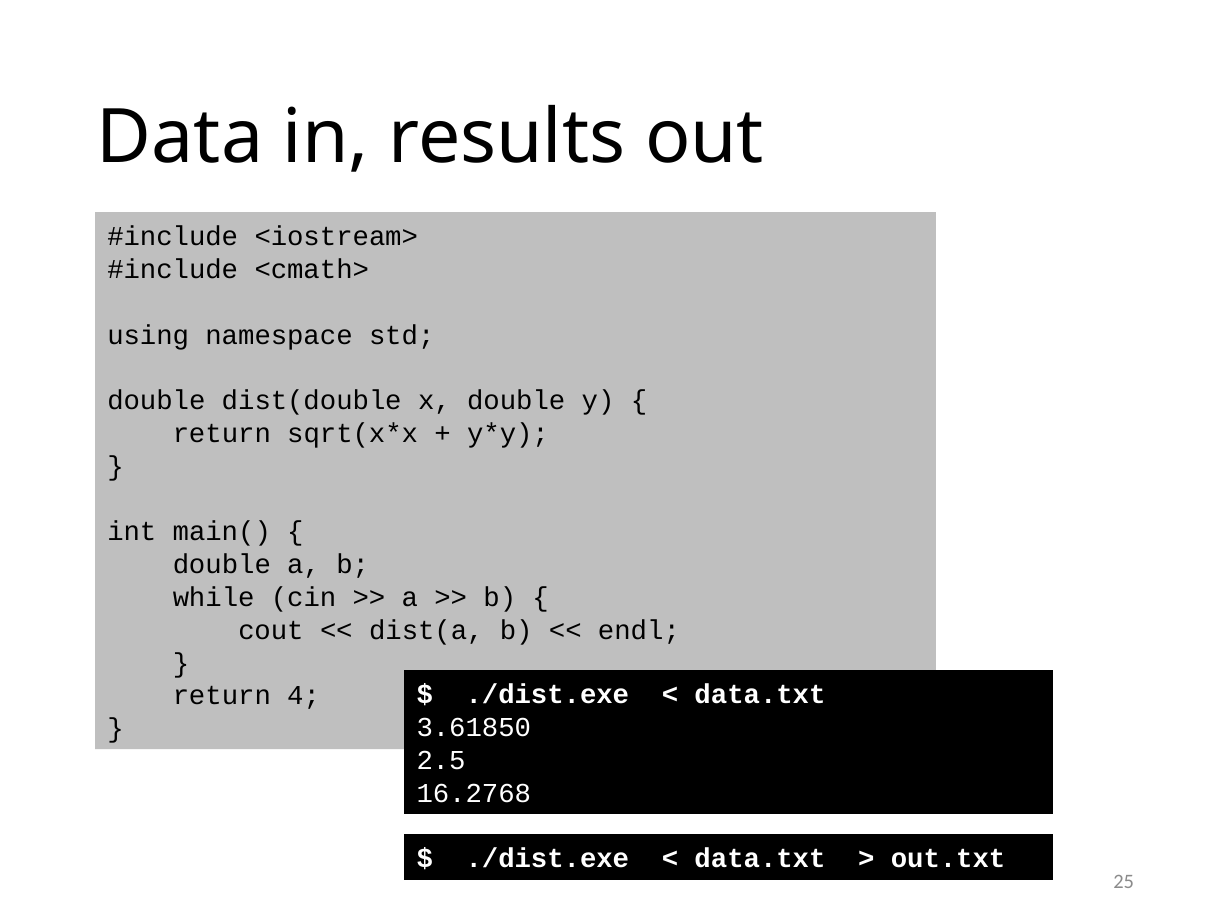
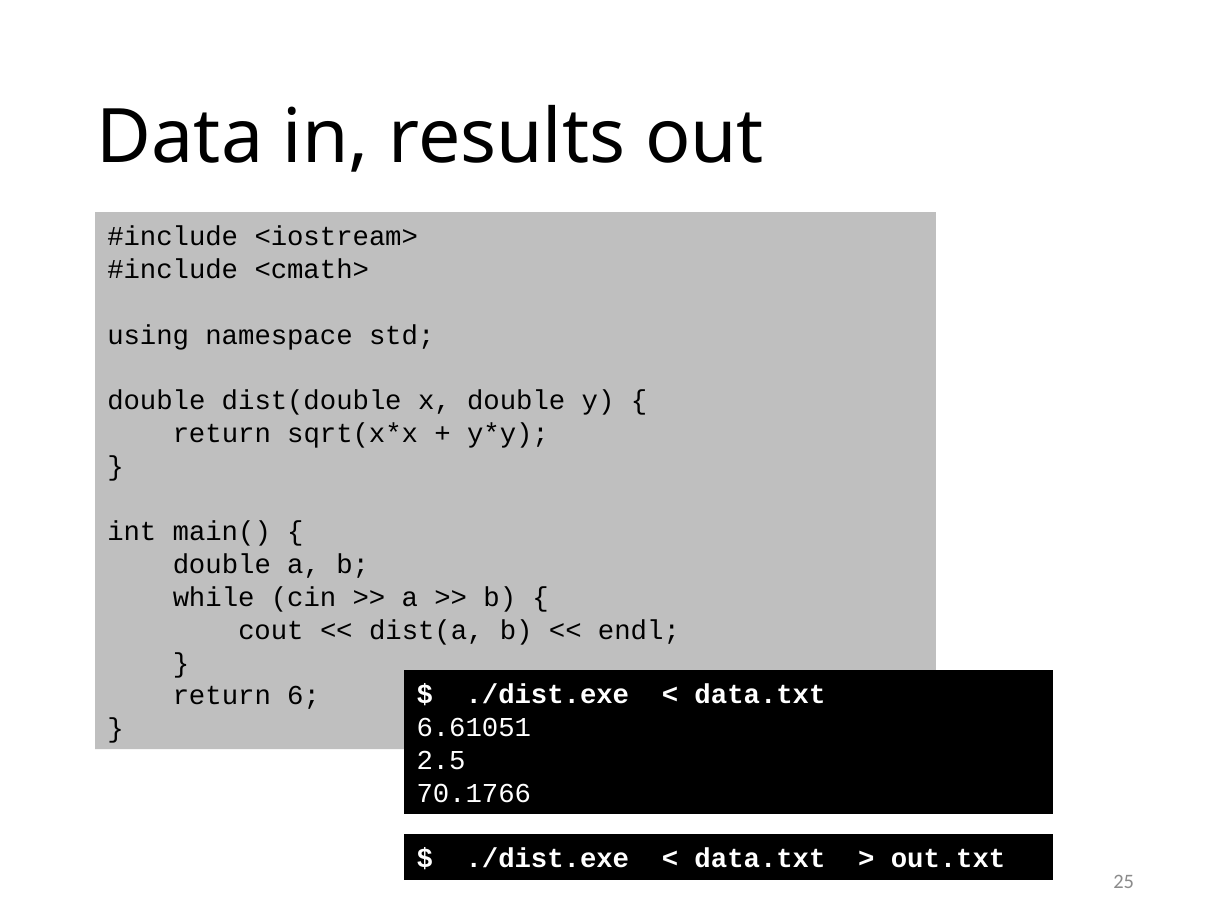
4: 4 -> 6 (304, 696)
3.61850: 3.61850 -> 6.61051 (474, 728)
16.2768: 16.2768 -> 70.1766 (474, 794)
